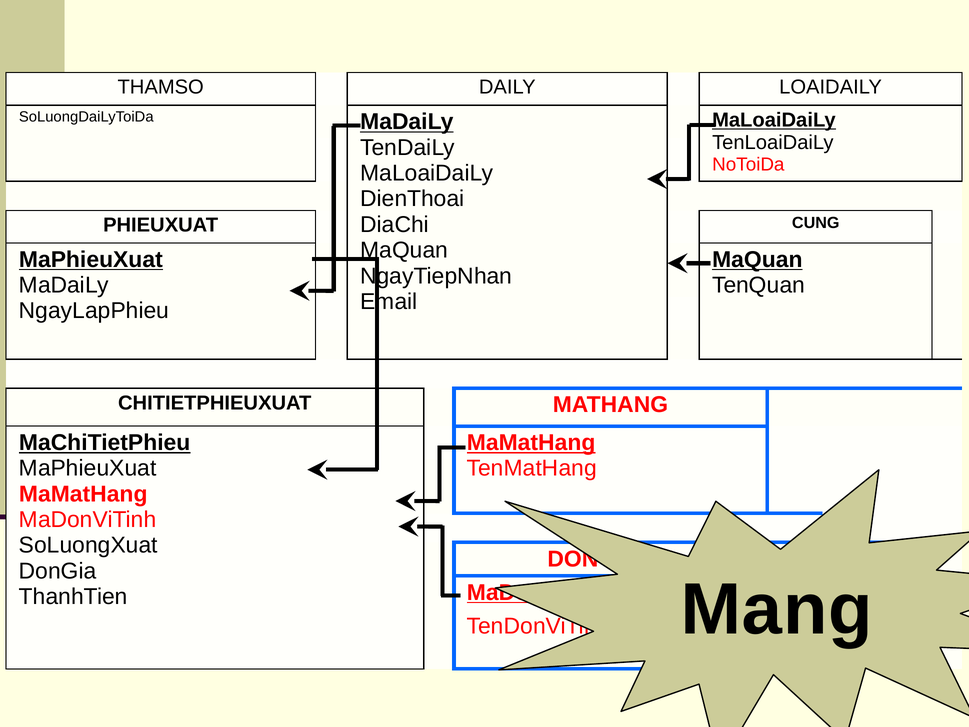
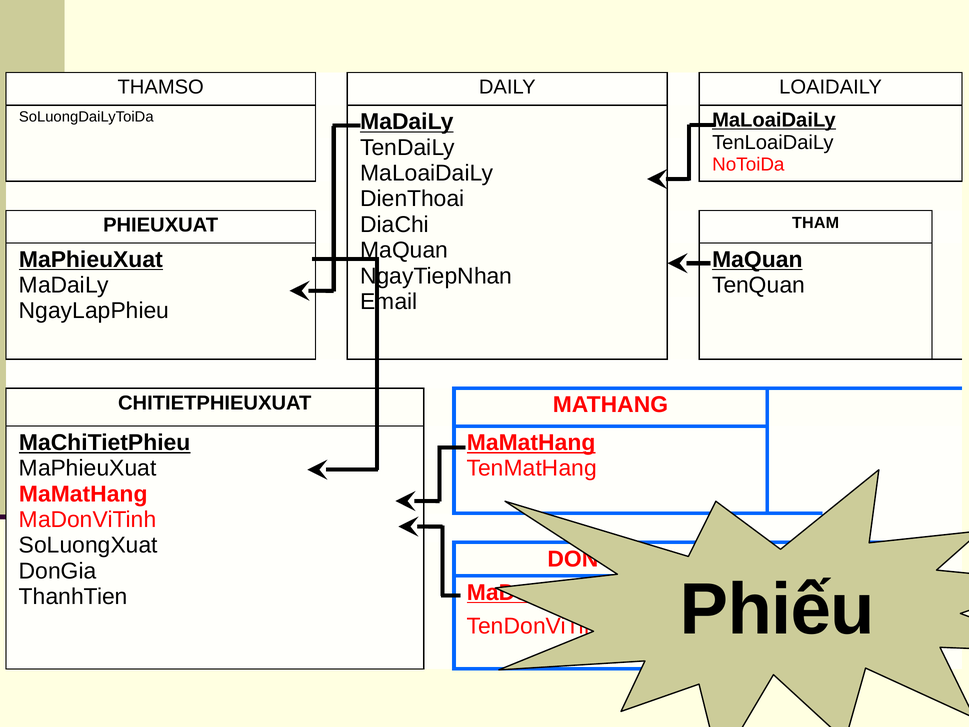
CUNG: CUNG -> THAM (816, 223)
Mang: Mang -> Phiếu (777, 610)
